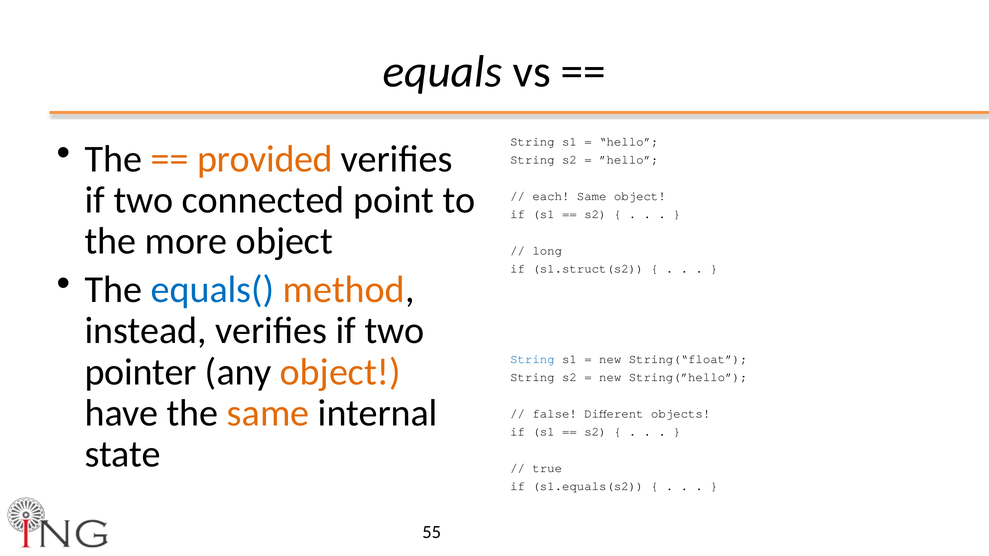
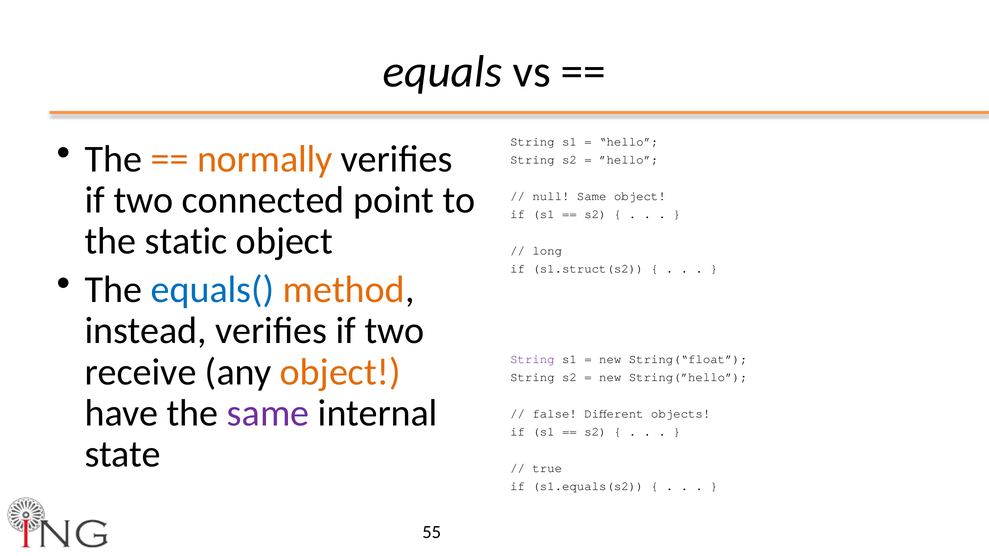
provided: provided -> normally (265, 159)
each: each -> null (551, 196)
more: more -> static (186, 241)
String colour: blue -> purple (532, 359)
pointer: pointer -> receive (141, 372)
same colour: orange -> purple (268, 413)
